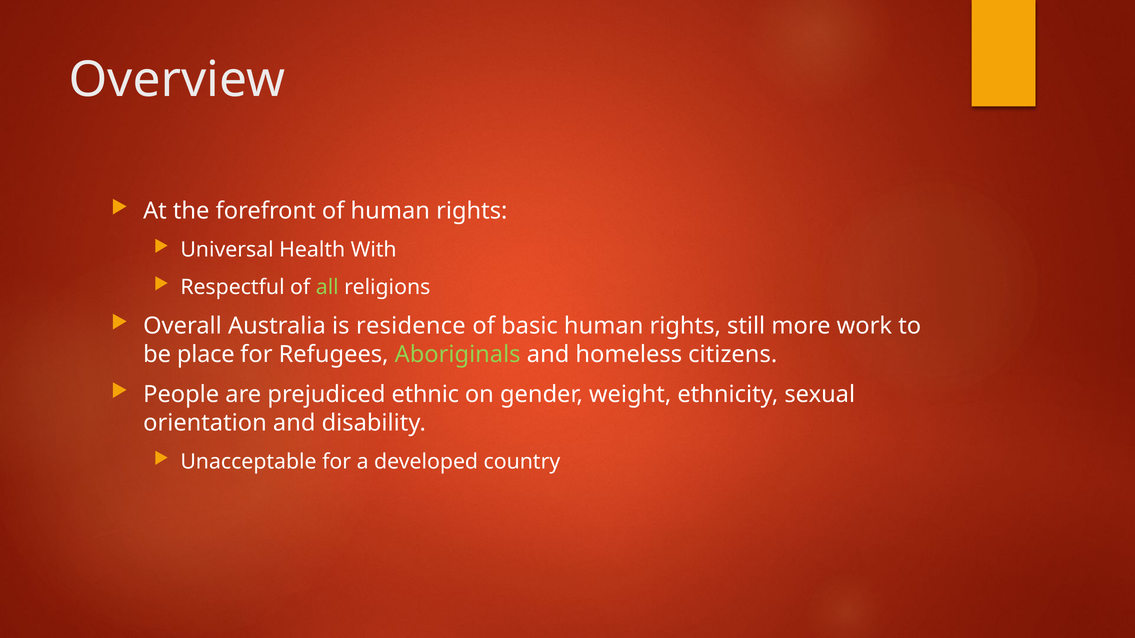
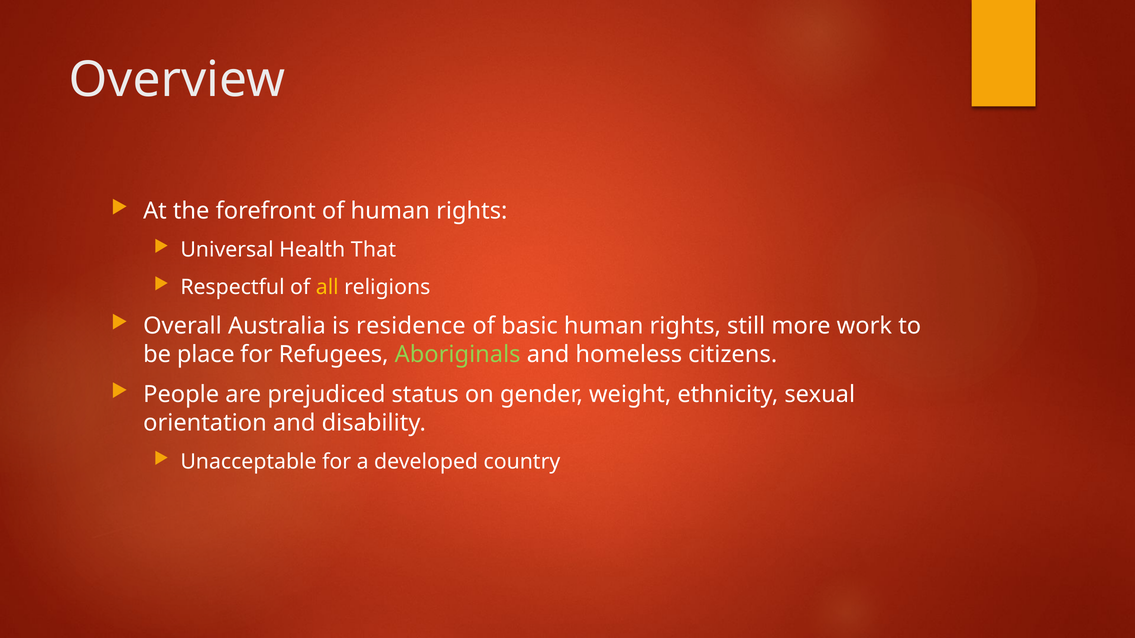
With: With -> That (373, 250)
all colour: light green -> yellow (327, 287)
ethnic: ethnic -> status (425, 395)
